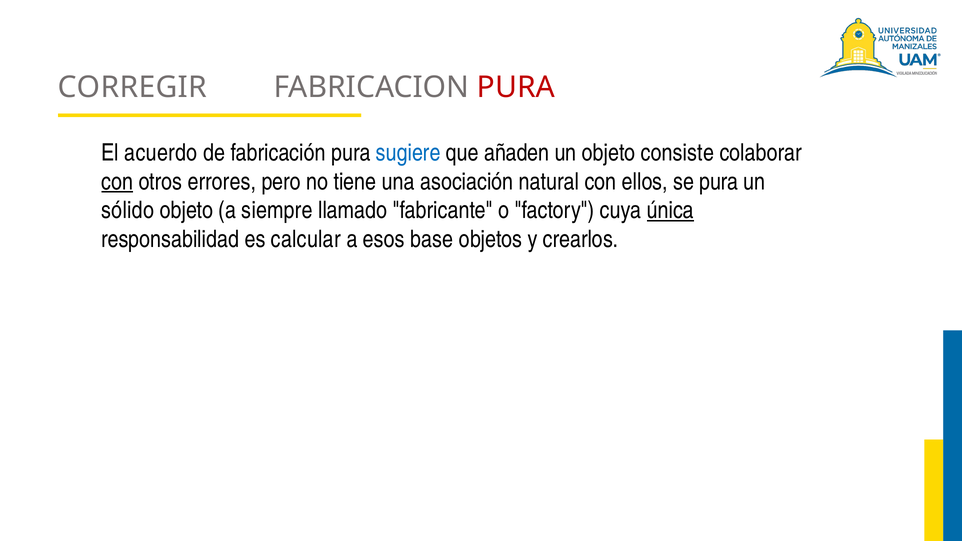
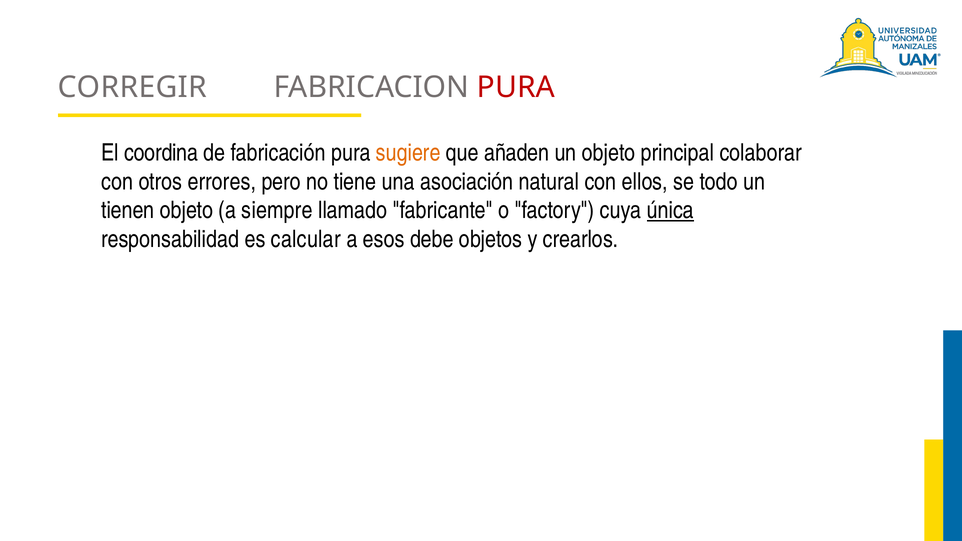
acuerdo: acuerdo -> coordina (161, 153)
sugiere colour: blue -> orange (408, 153)
consiste: consiste -> principal (677, 153)
con underline: present -> none (117, 182)
se pura: pura -> todo (719, 182)
sólido: sólido -> tienen (128, 210)
base: base -> debe (432, 239)
